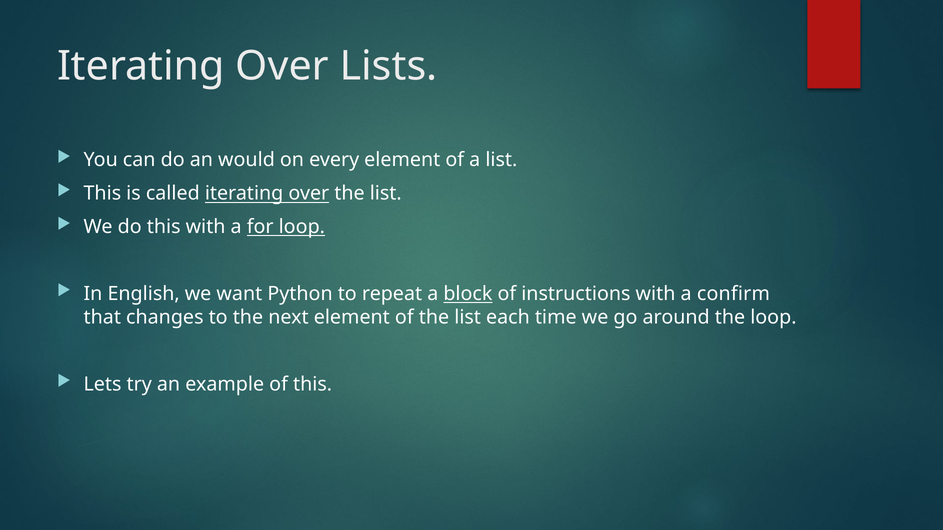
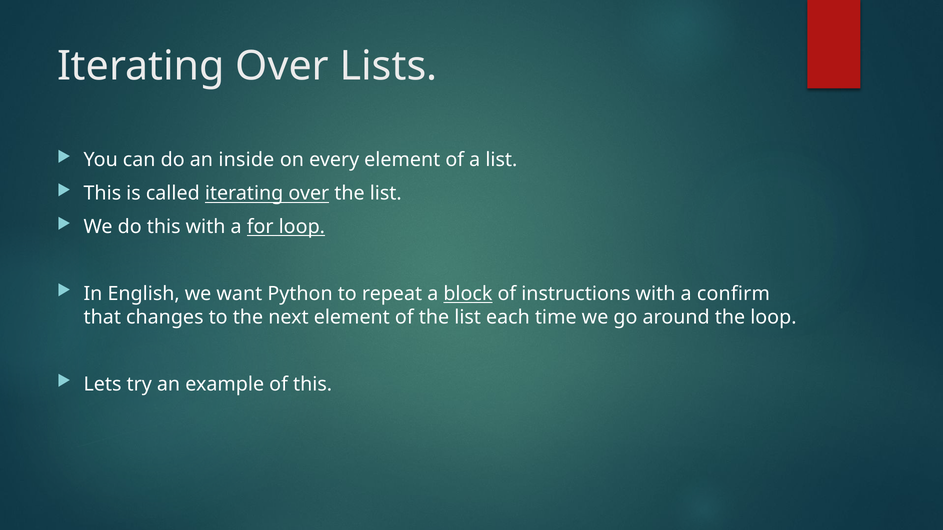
would: would -> inside (246, 160)
